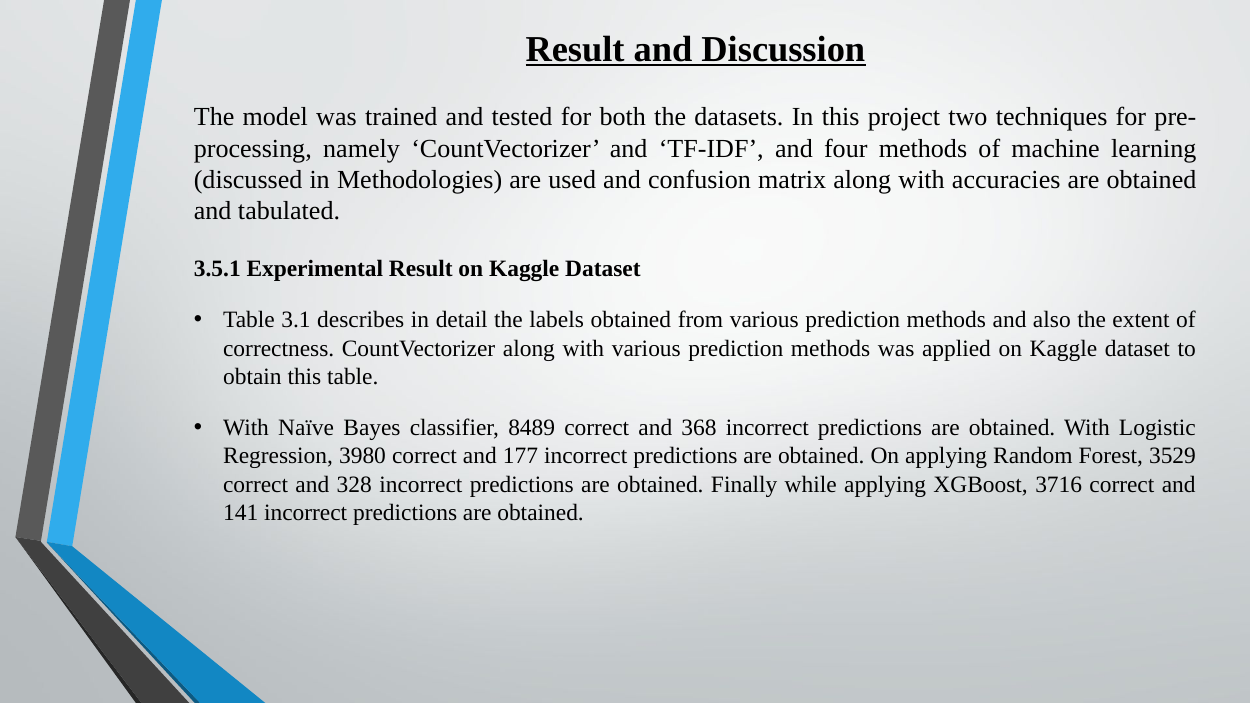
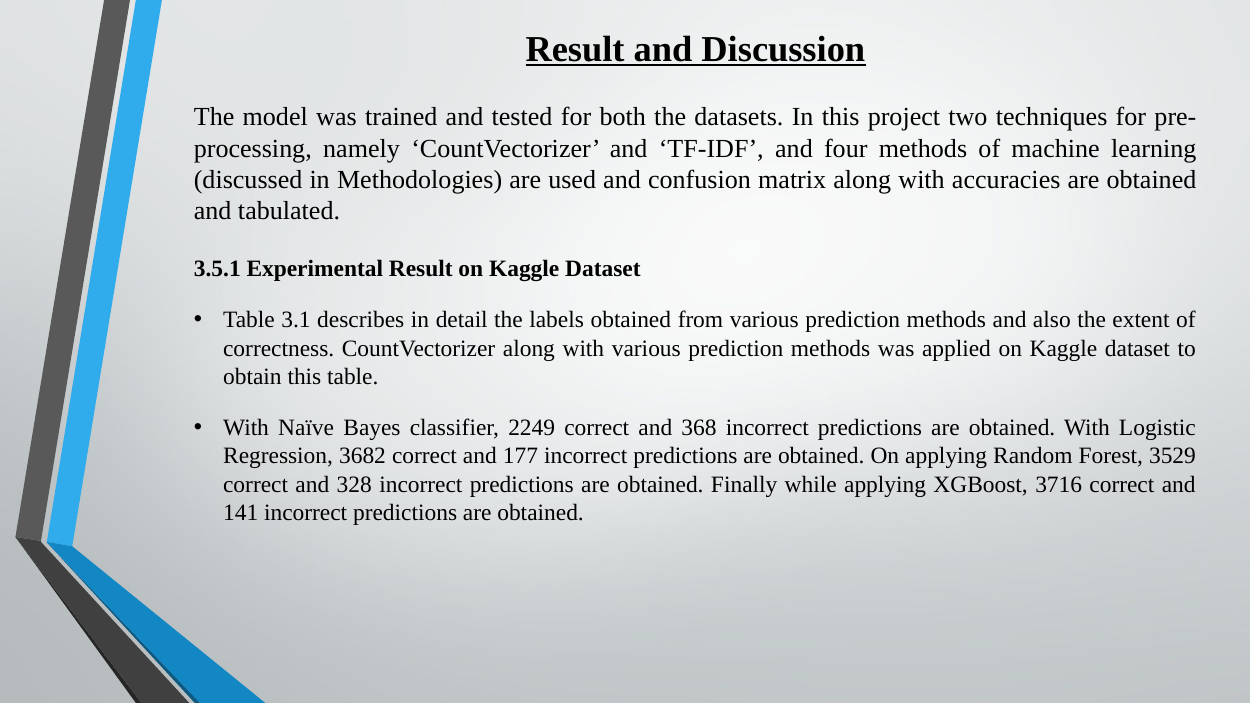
8489: 8489 -> 2249 (532, 428)
3980: 3980 -> 3682 (363, 456)
